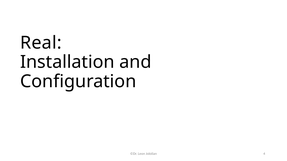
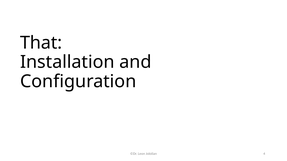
Real: Real -> That (41, 43)
